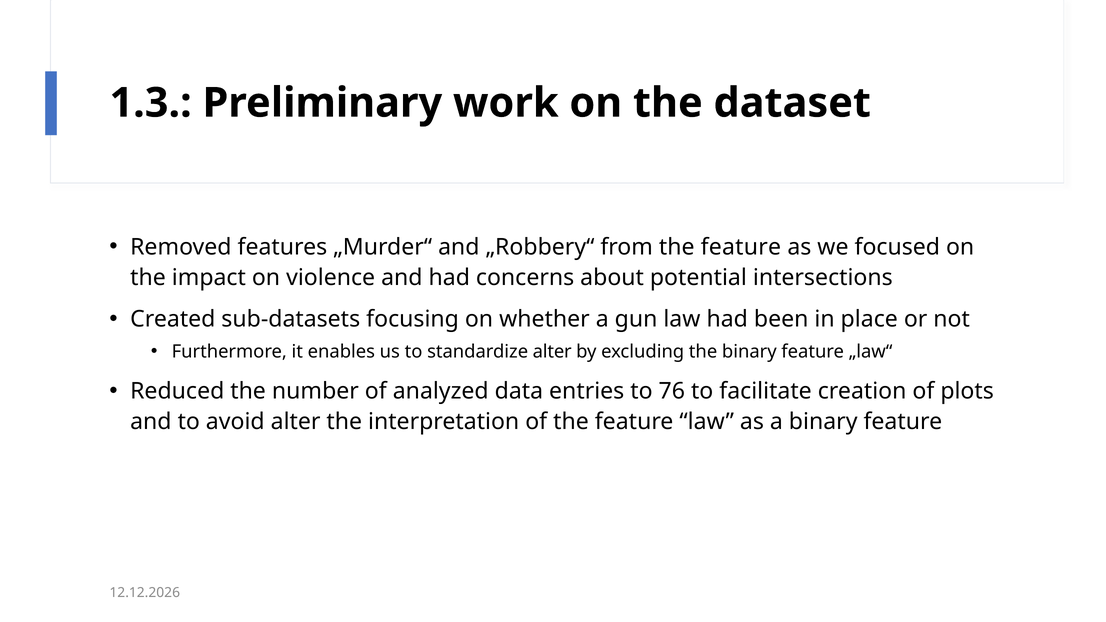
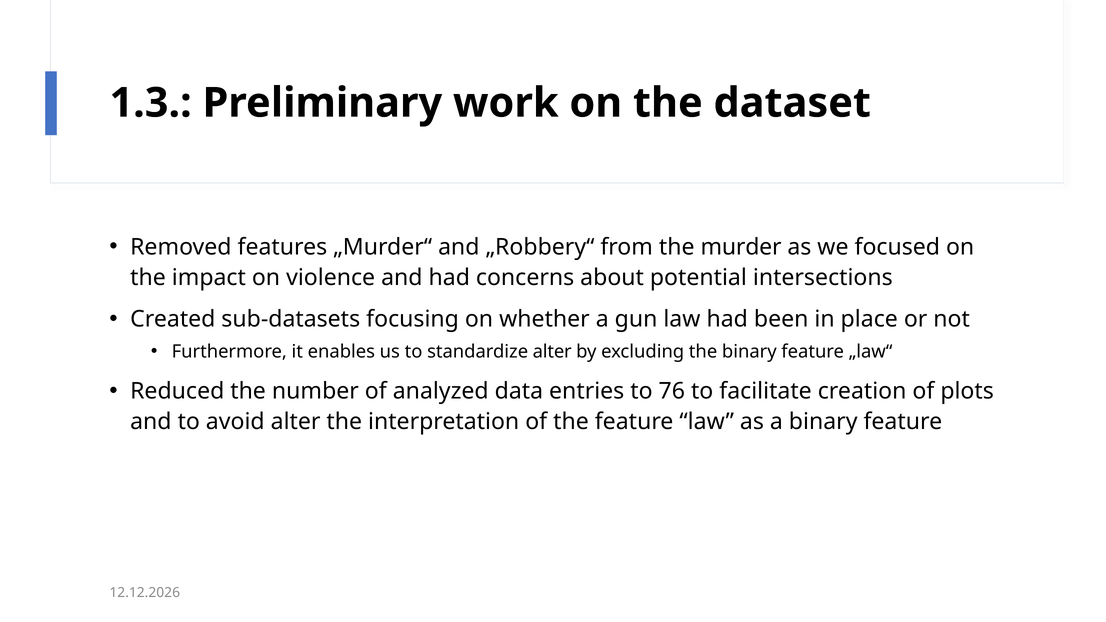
from the feature: feature -> murder (741, 247)
